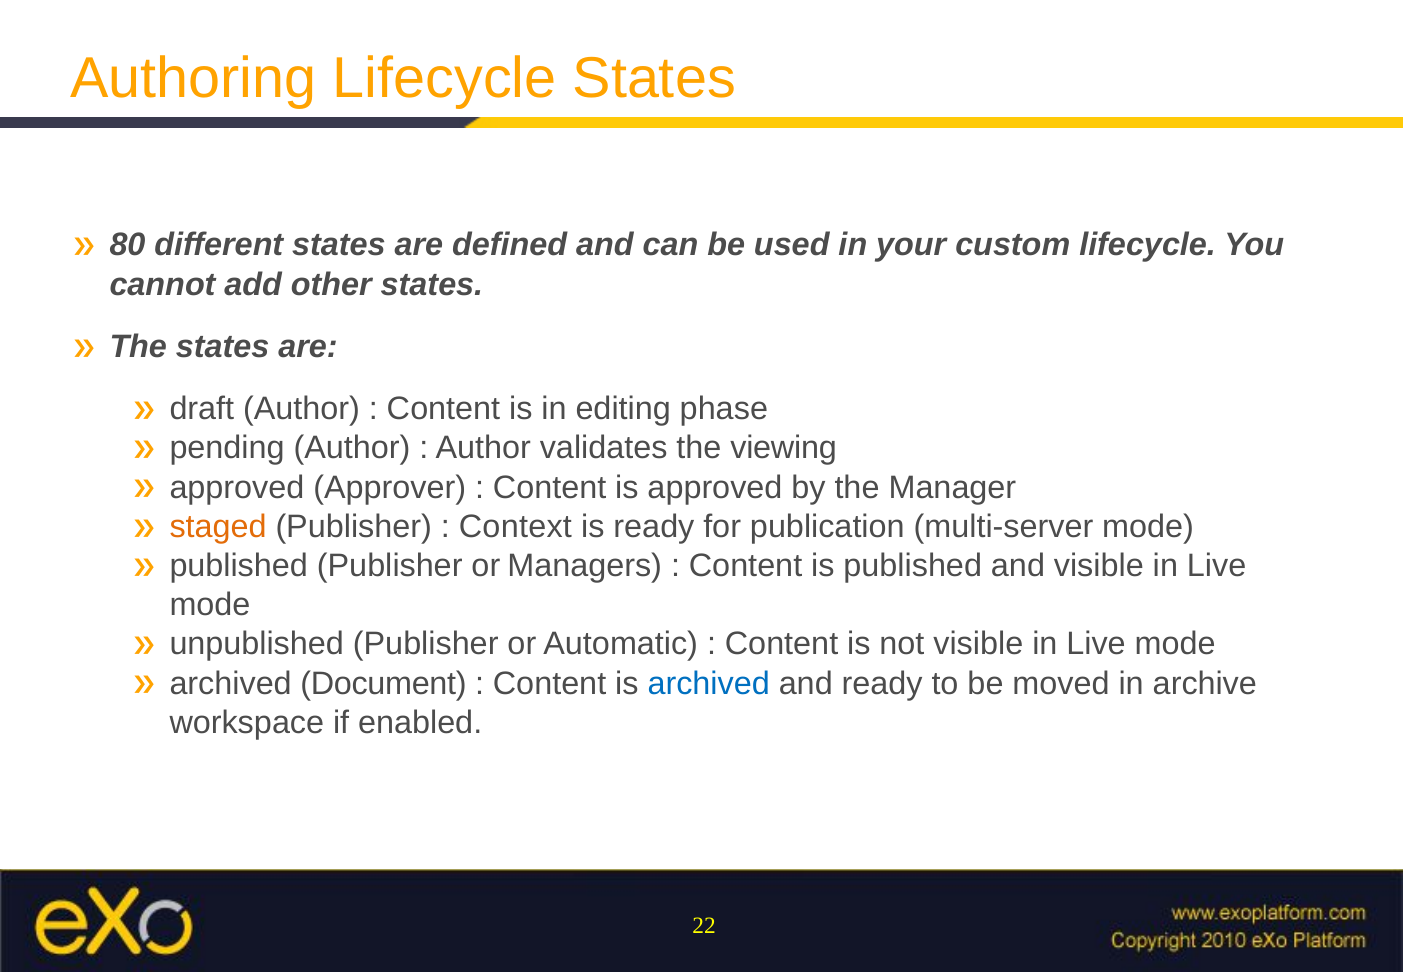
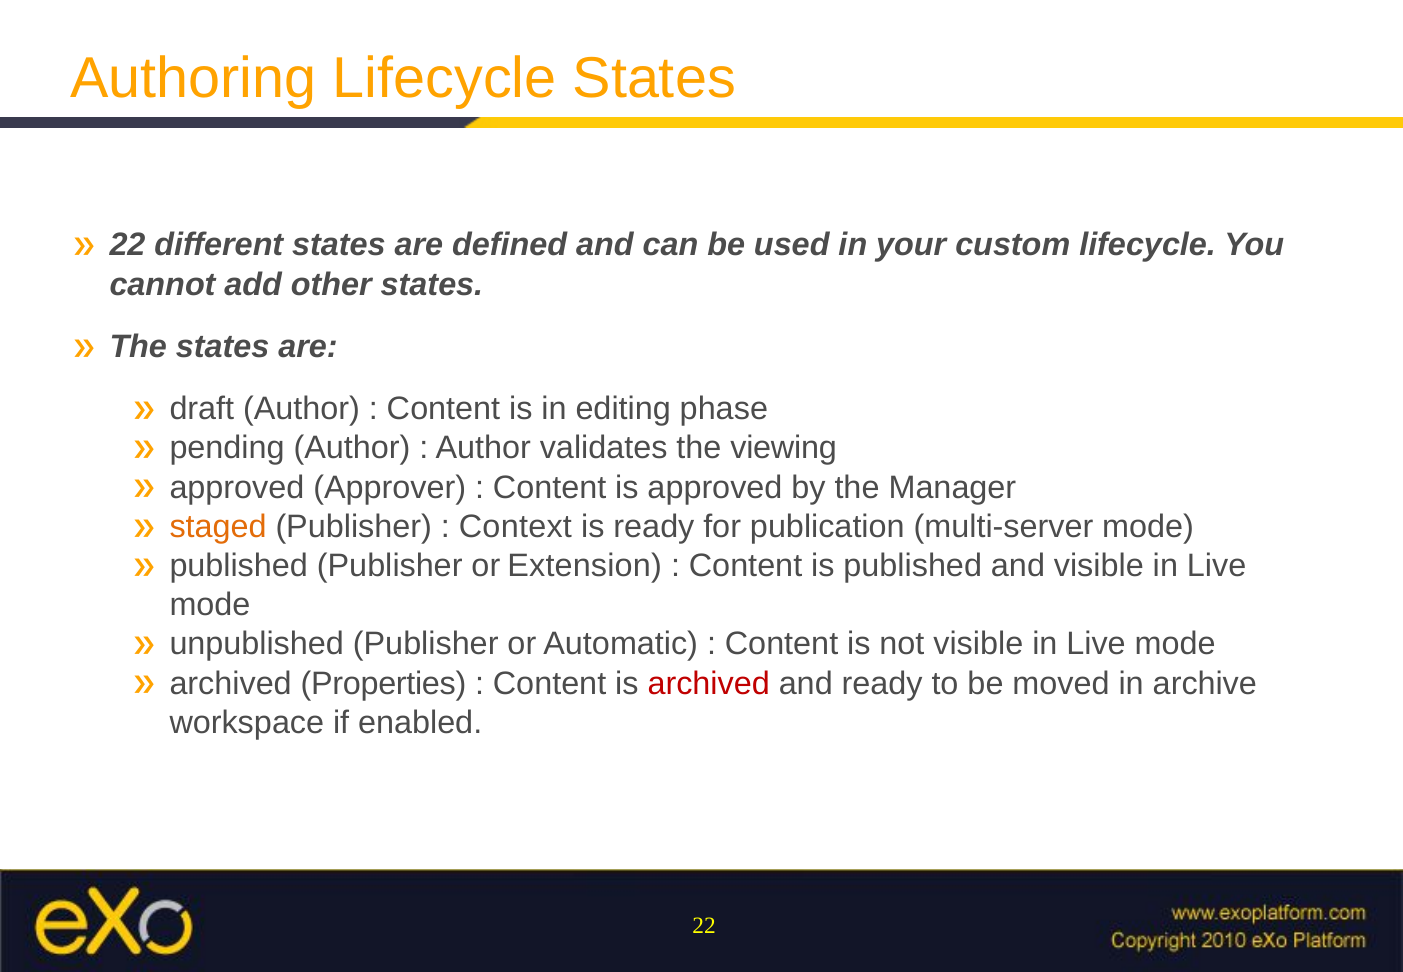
80: 80 -> 22 (127, 245)
Managers: Managers -> Extension (585, 565)
Document: Document -> Properties (383, 683)
archived colour: blue -> red (709, 683)
